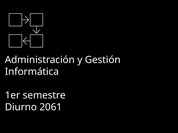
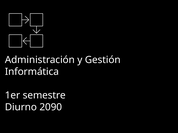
2061: 2061 -> 2090 (51, 108)
